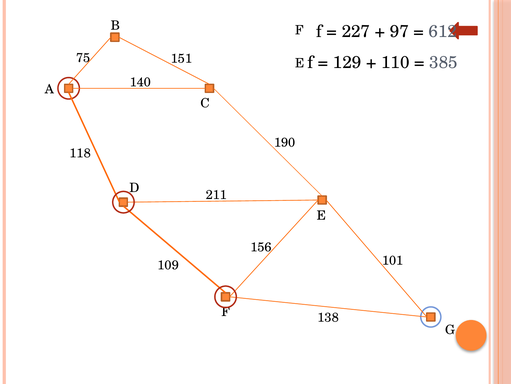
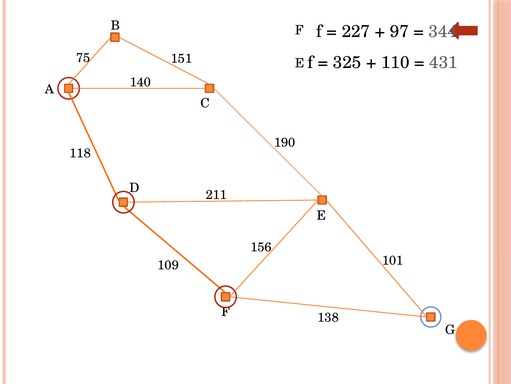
612: 612 -> 344 (443, 32)
129: 129 -> 325 (347, 62)
385: 385 -> 431 (444, 62)
